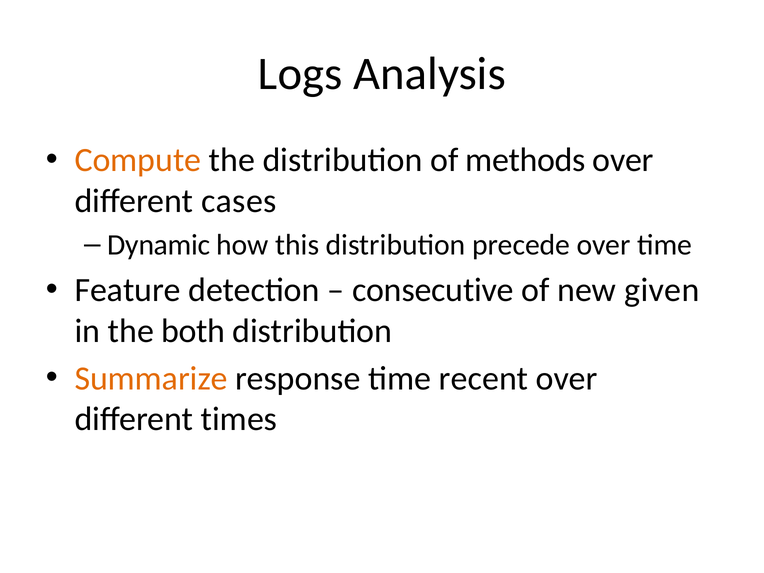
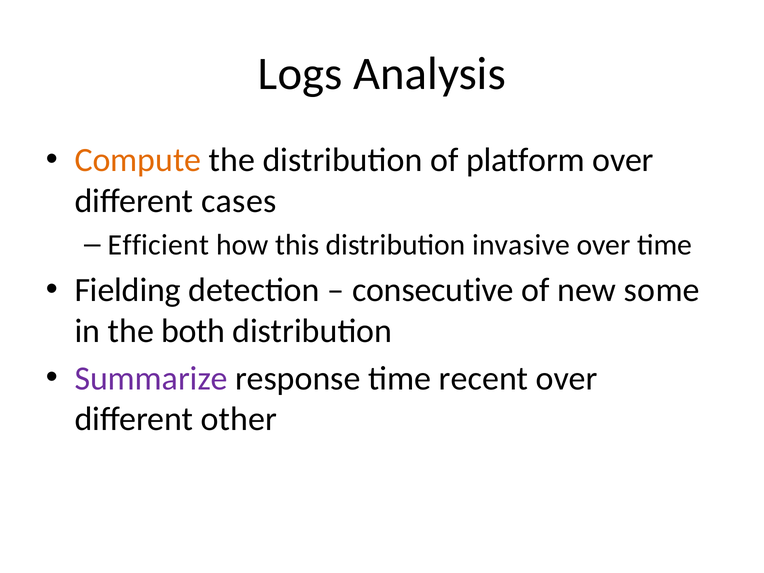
methods: methods -> platform (525, 160)
Dynamic: Dynamic -> Efficient (159, 245)
precede: precede -> invasive (521, 245)
Feature: Feature -> Fielding (128, 290)
given: given -> some (662, 290)
Summarize colour: orange -> purple (151, 379)
times: times -> other (239, 419)
